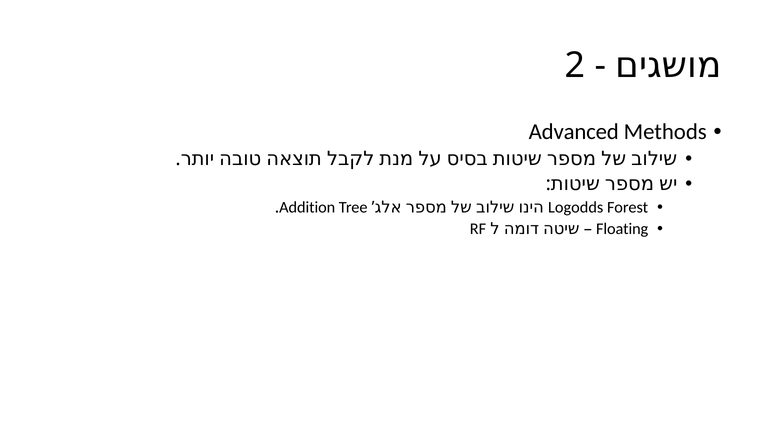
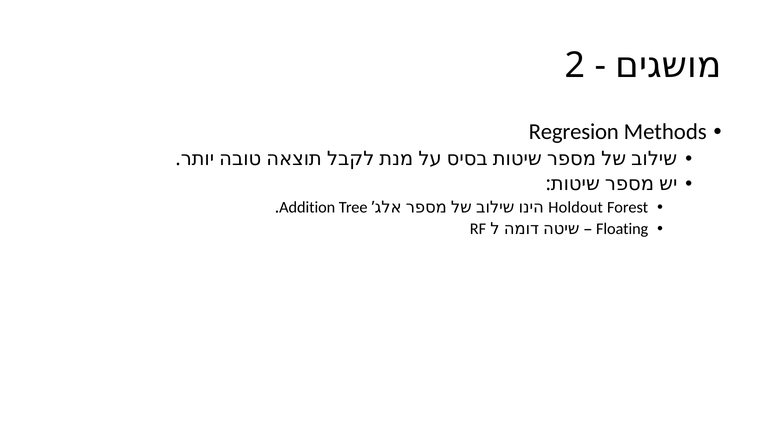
Advanced: Advanced -> Regresion (574, 132)
Logodds: Logodds -> Holdout (576, 208)
